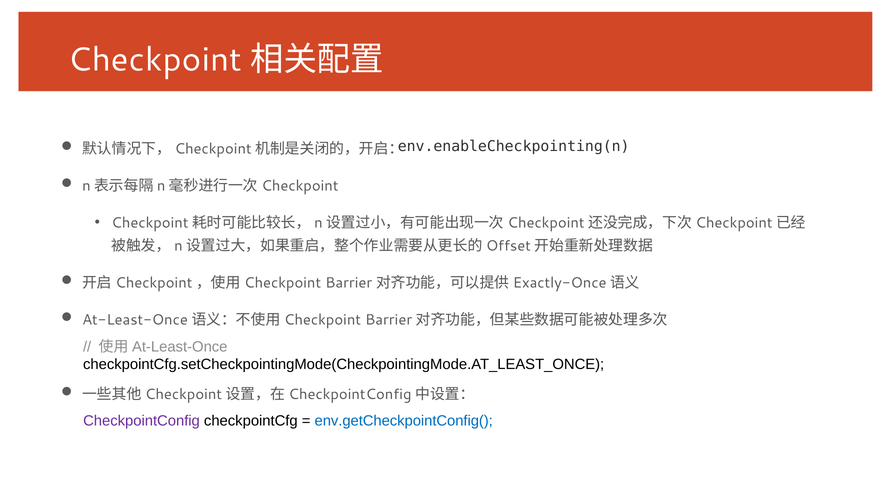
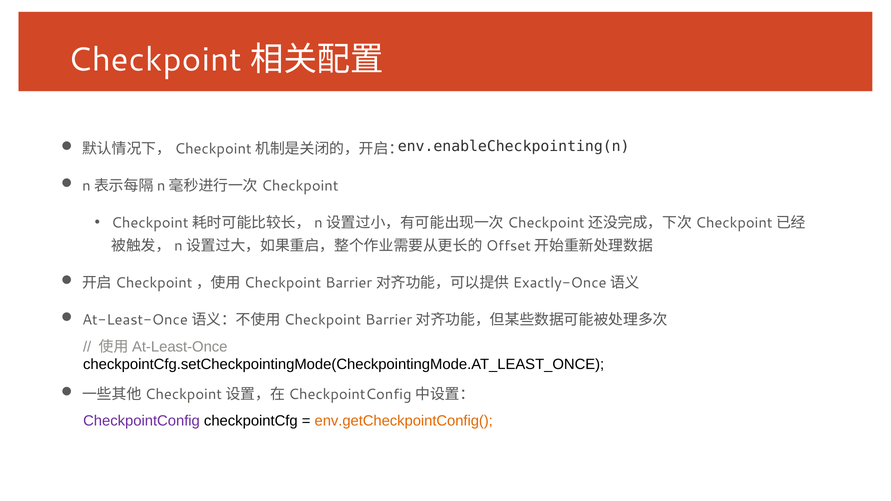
env.getCheckpointConfig( colour: blue -> orange (404, 421)
